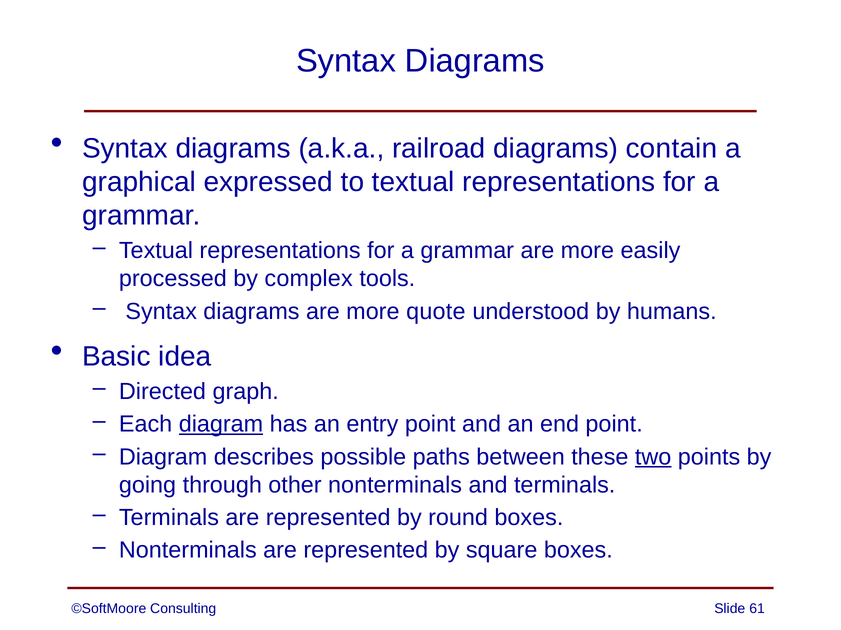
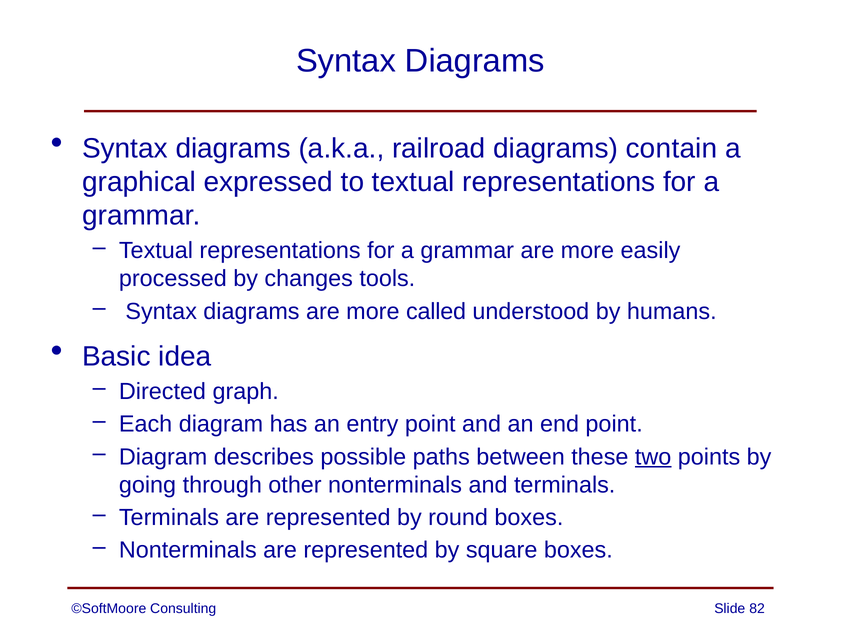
complex: complex -> changes (309, 279)
quote: quote -> called (436, 312)
diagram underline: present -> none (221, 425)
61: 61 -> 82 (757, 609)
